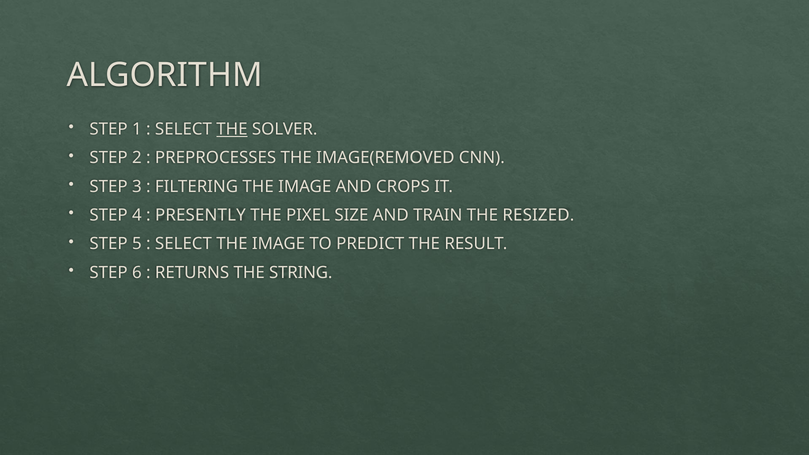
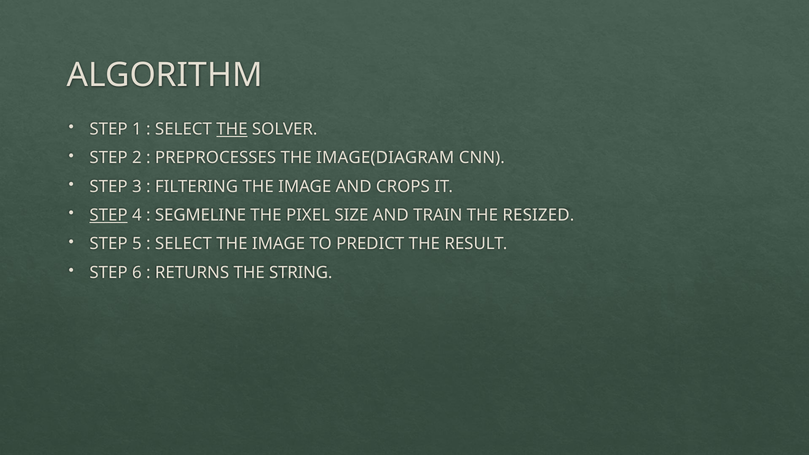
IMAGE(REMOVED: IMAGE(REMOVED -> IMAGE(DIAGRAM (385, 158)
STEP underline: none -> present (109, 215)
PRESENTLY: PRESENTLY -> SEGMELINE (201, 215)
